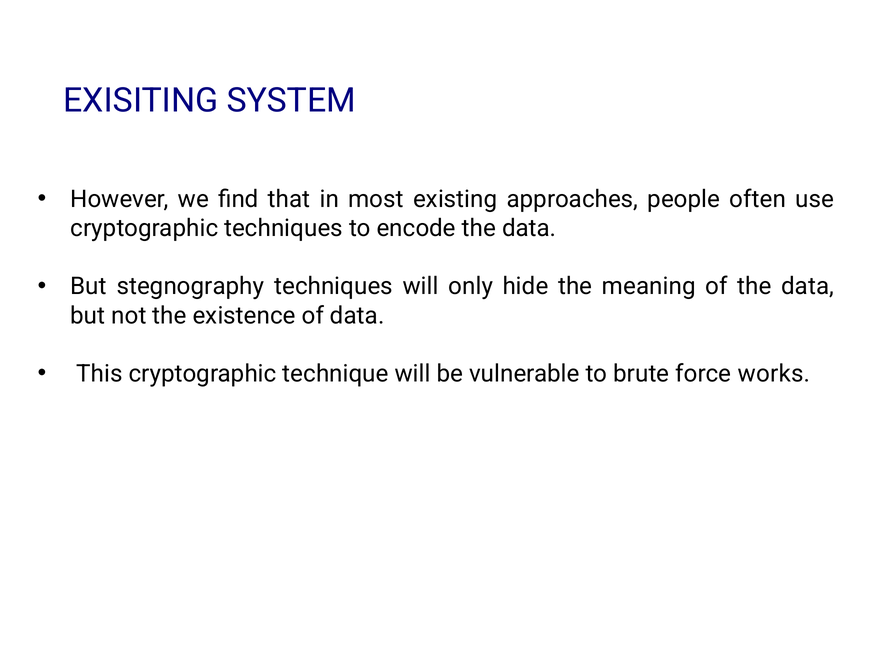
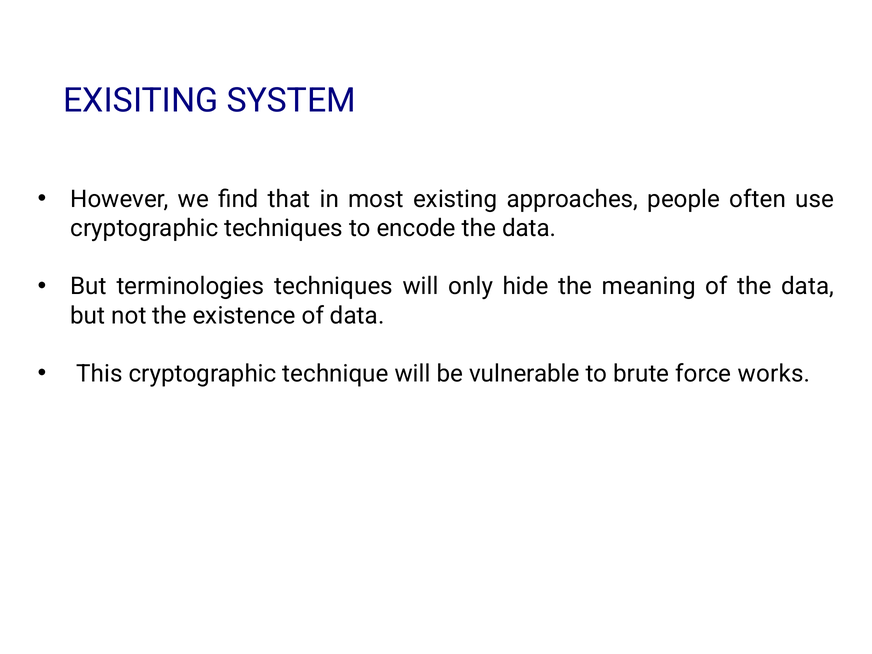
stegnography: stegnography -> terminologies (190, 286)
